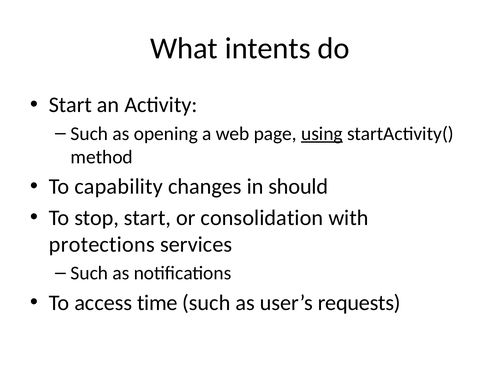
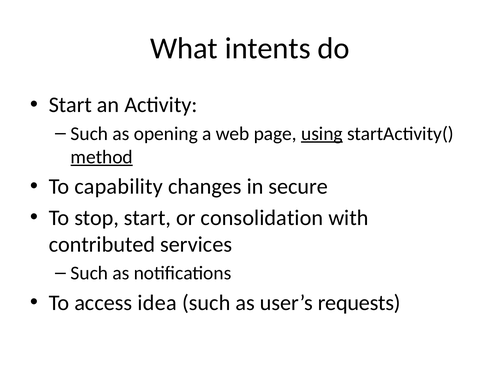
method underline: none -> present (102, 157)
should: should -> secure (298, 187)
protections: protections -> contributed (102, 244)
time: time -> idea (157, 303)
